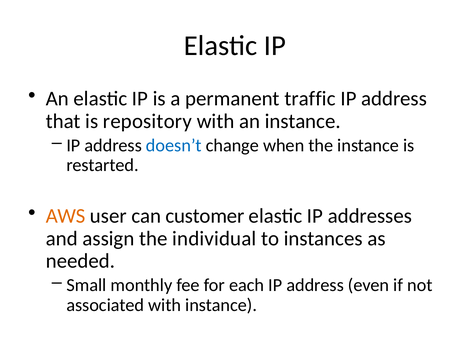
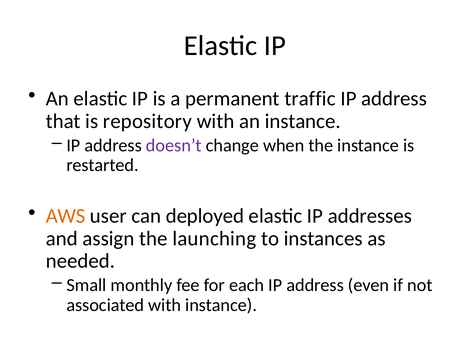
doesn’t colour: blue -> purple (174, 145)
customer: customer -> deployed (205, 216)
individual: individual -> launching (214, 238)
